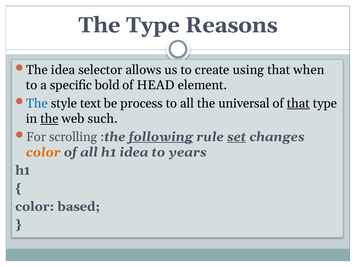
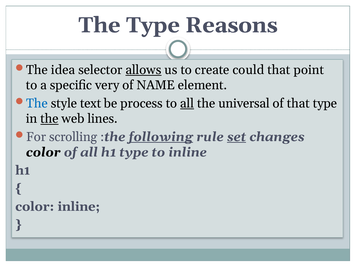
allows underline: none -> present (143, 70)
using: using -> could (248, 70)
when: when -> point (309, 70)
bold: bold -> very (107, 85)
HEAD: HEAD -> NAME (156, 85)
all underline: none -> present (187, 103)
that underline: present -> none (298, 103)
such: such -> lines (103, 119)
color colour: orange -> black (43, 152)
h1 idea: idea -> type (134, 152)
to years: years -> inline (188, 152)
color based: based -> inline (79, 207)
